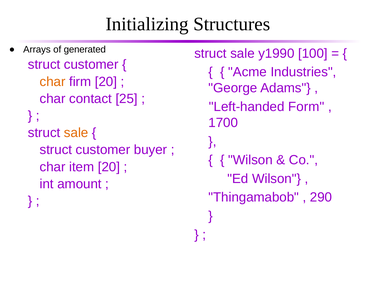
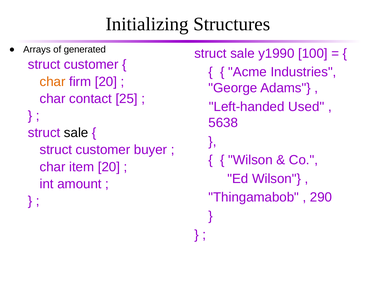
Form: Form -> Used (306, 107)
1700: 1700 -> 5638 (223, 123)
sale colour: orange -> black (76, 133)
